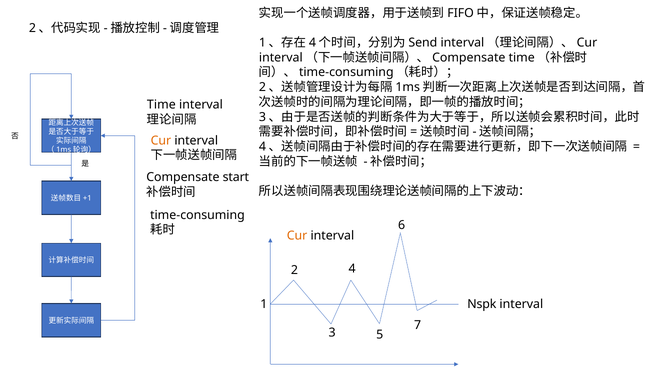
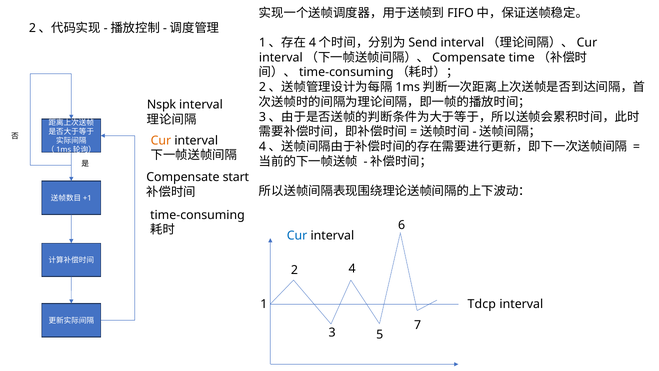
Time: Time -> Nspk (162, 105)
Cur colour: orange -> blue (297, 236)
Nspk: Nspk -> Tdcp (482, 304)
